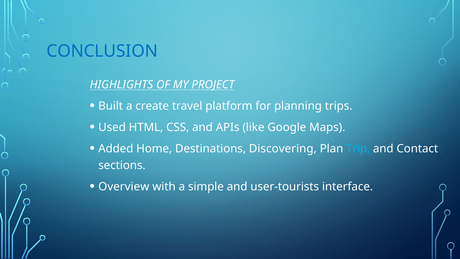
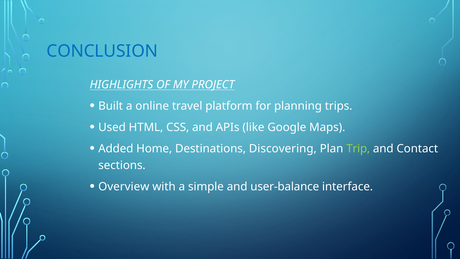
create: create -> online (152, 106)
Trip colour: light blue -> light green (358, 149)
user-tourists: user-tourists -> user-balance (285, 186)
